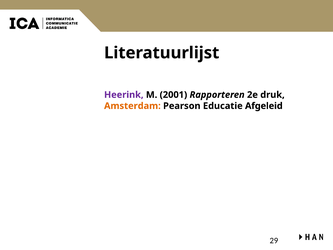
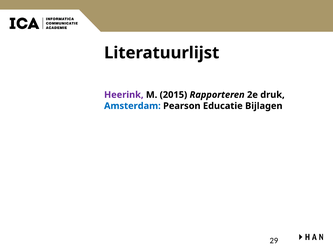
2001: 2001 -> 2015 (173, 95)
Amsterdam colour: orange -> blue (132, 106)
Afgeleid: Afgeleid -> Bijlagen (264, 106)
